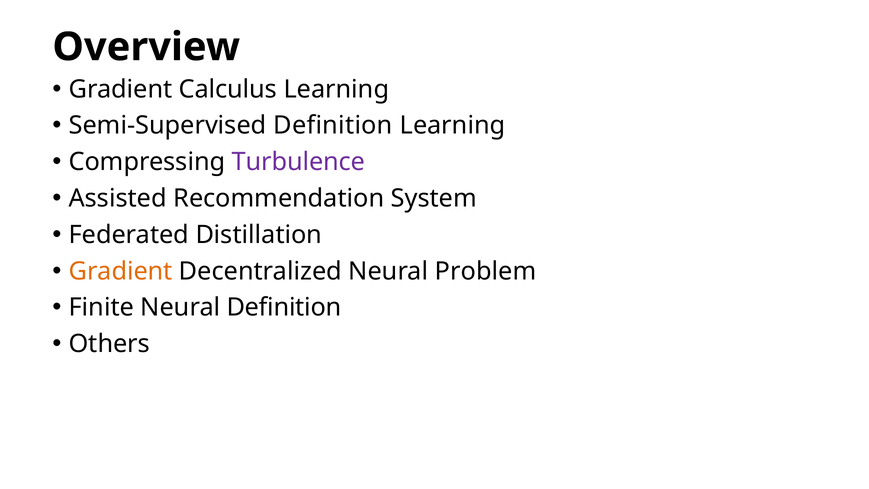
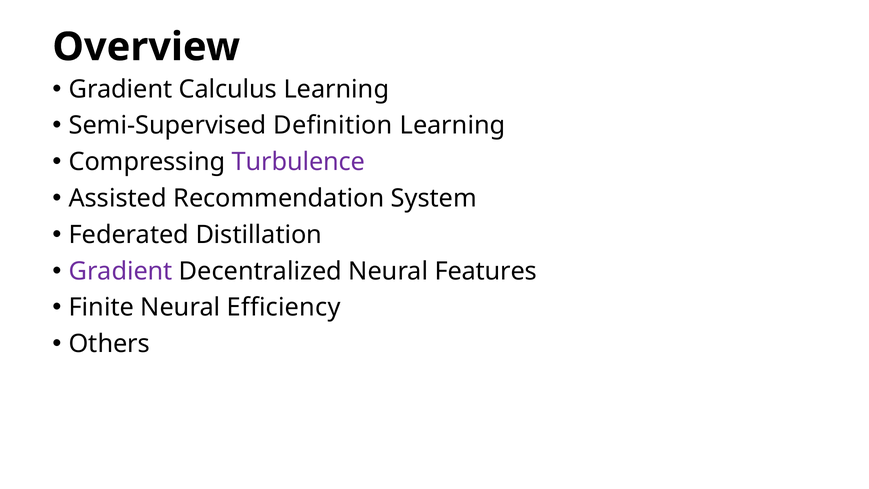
Gradient colour: orange -> purple (121, 271)
Problem: Problem -> Features (486, 271)
Neural Definition: Definition -> Efficiency (284, 307)
